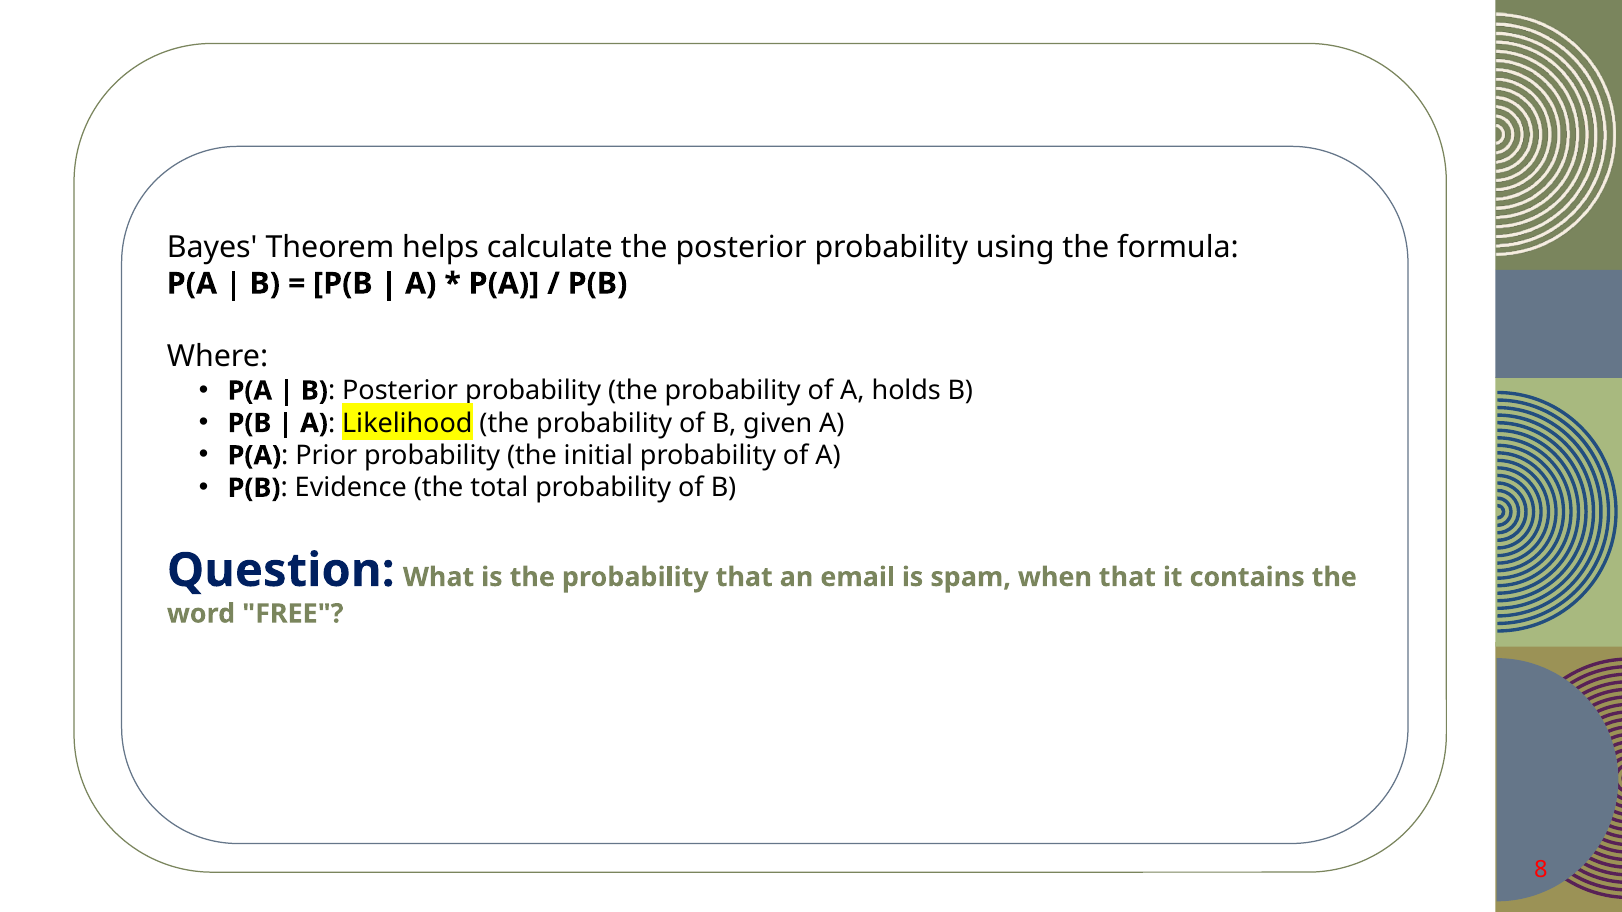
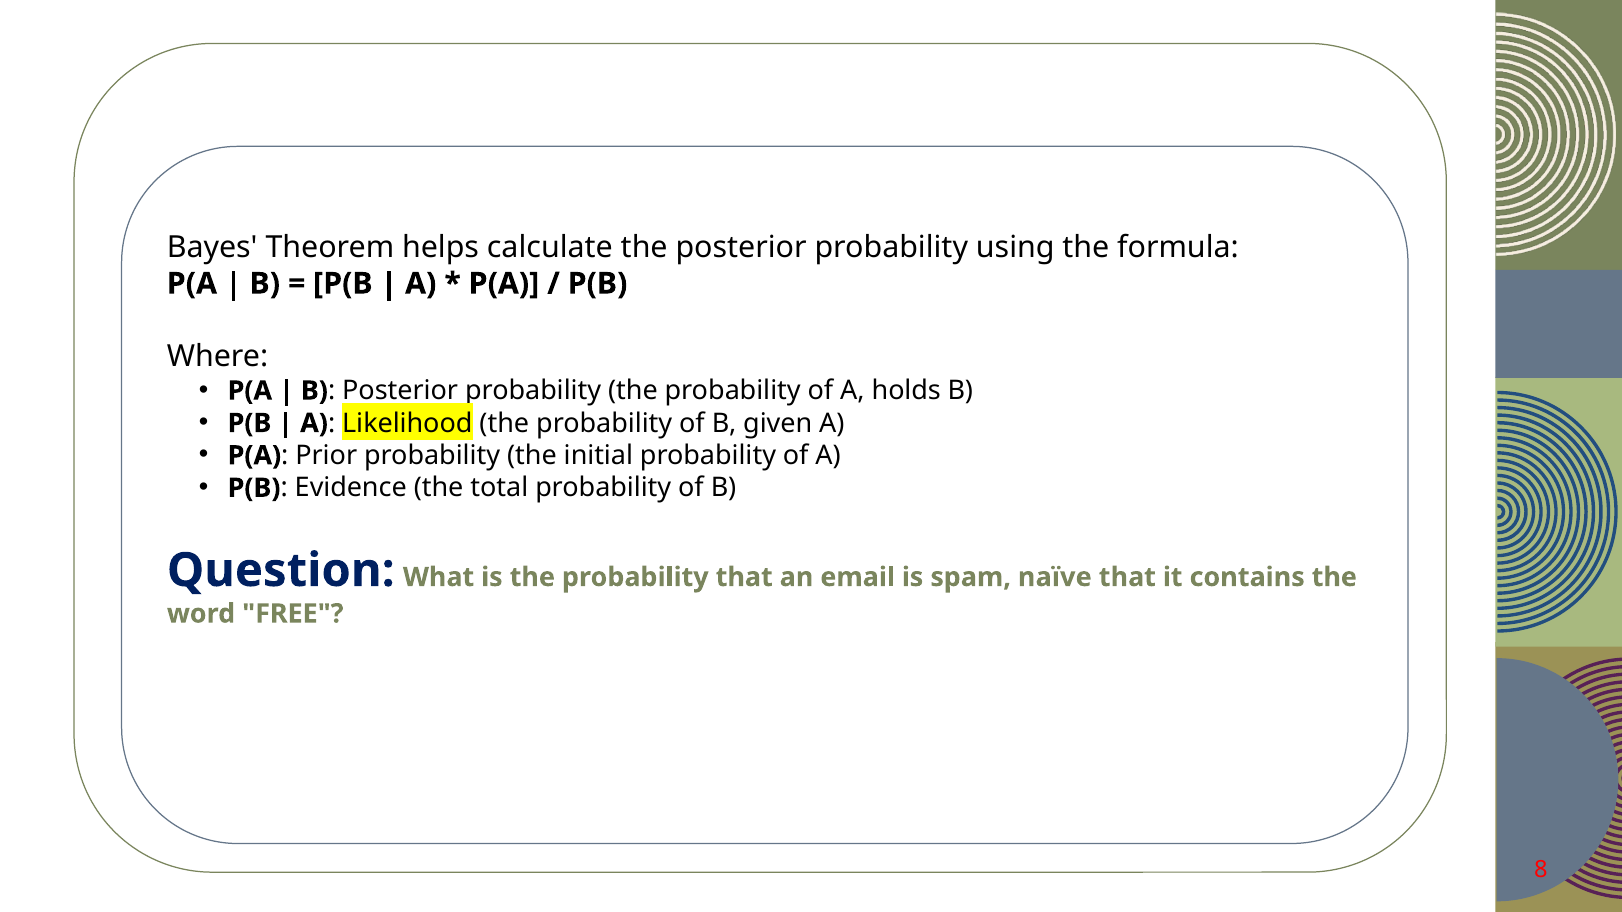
when: when -> naïve (1055, 577)
